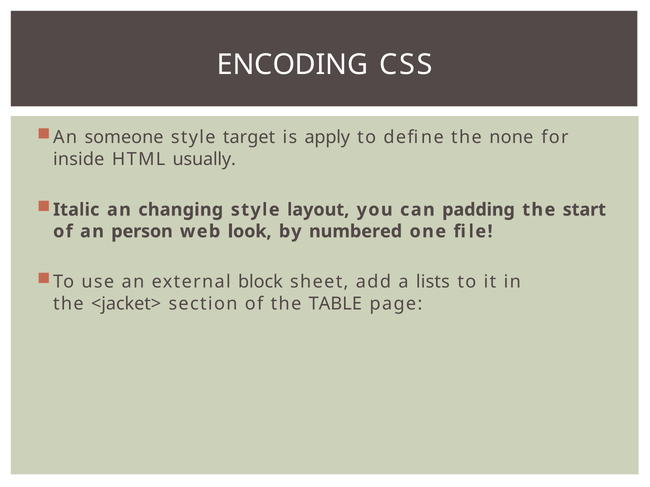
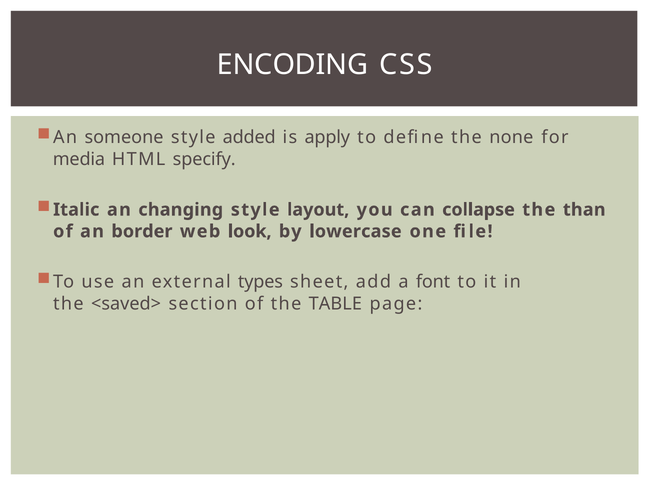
target: target -> added (249, 138)
inside: inside -> media (79, 159)
usually: usually -> specify (204, 159)
padding: padding -> collapse (479, 210)
start: start -> than (584, 210)
person: person -> border (142, 232)
numbered: numbered -> lowercase (355, 232)
block: block -> types (260, 282)
lists: lists -> font (433, 282)
<jacket>: <jacket> -> <saved> (126, 304)
